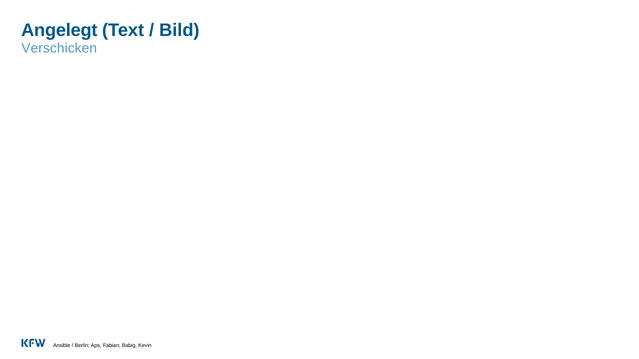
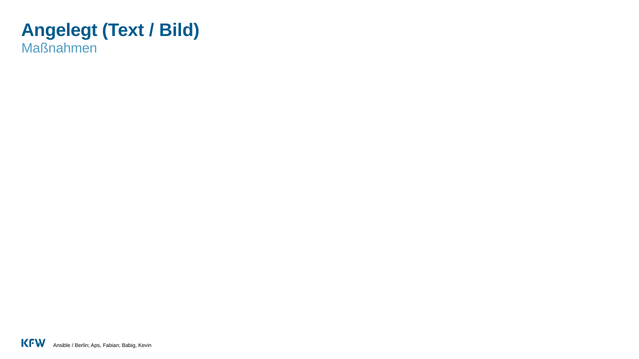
Verschicken: Verschicken -> Maßnahmen (59, 48)
